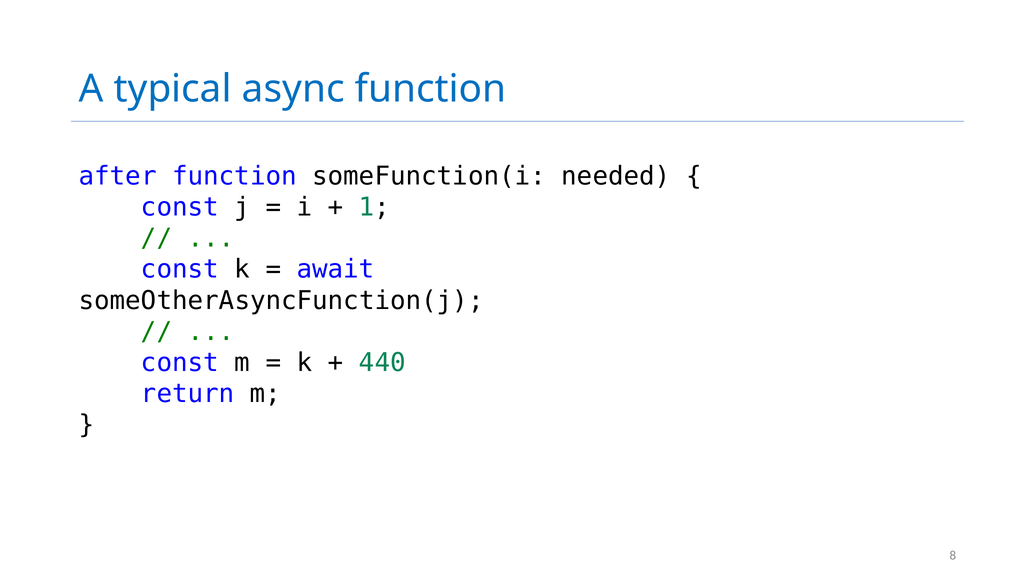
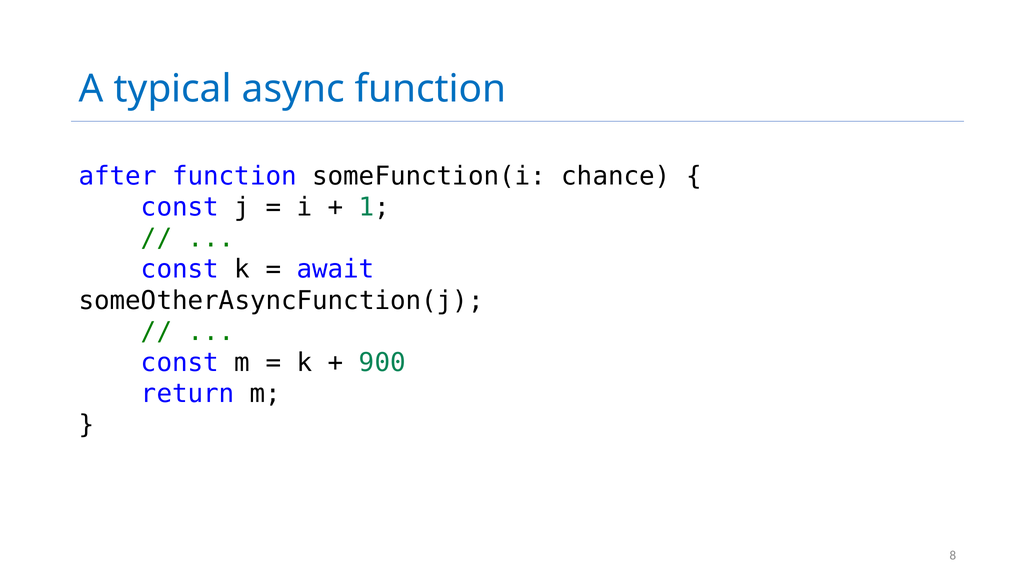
needed: needed -> chance (616, 176)
440: 440 -> 900 (382, 363)
